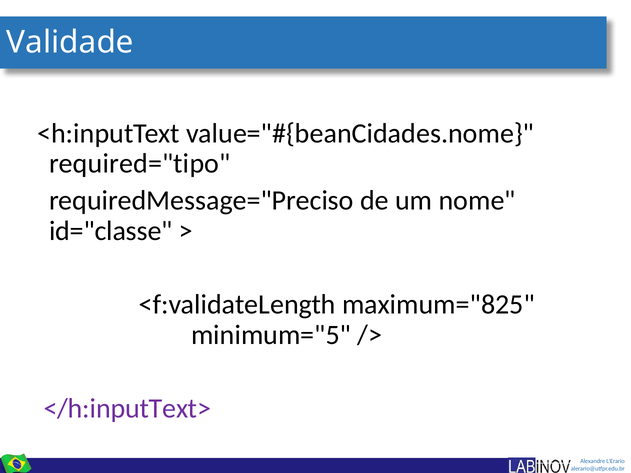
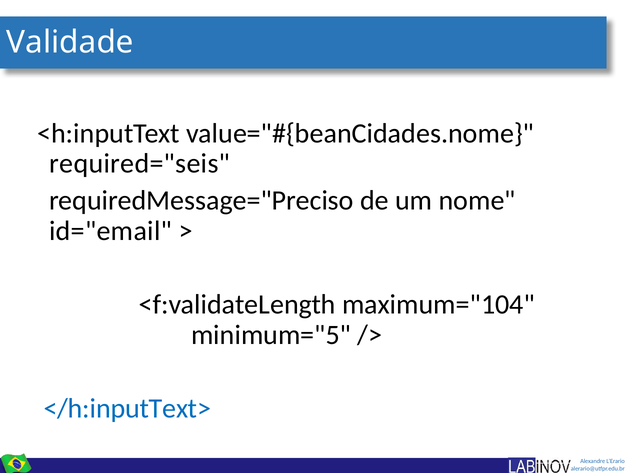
required="tipo: required="tipo -> required="seis (140, 164)
id="classe: id="classe -> id="email (111, 231)
maximum="825: maximum="825 -> maximum="104 (438, 305)
</h:inputText> colour: purple -> blue (127, 409)
